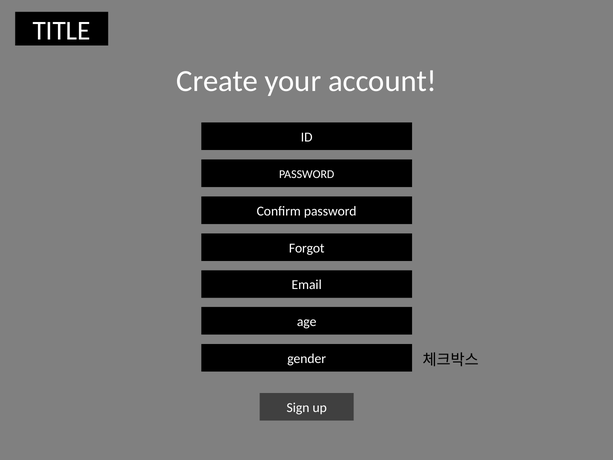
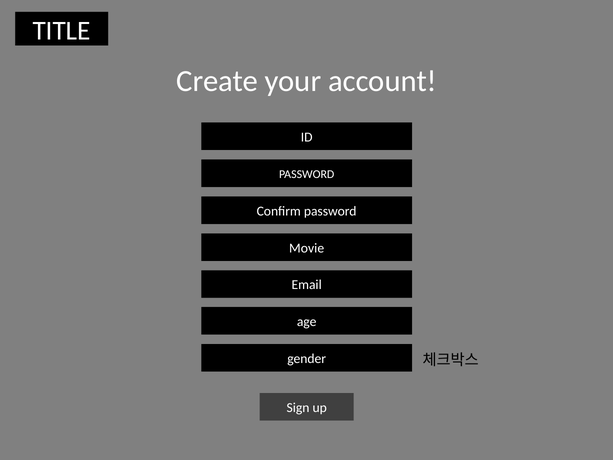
Forgot: Forgot -> Movie (307, 248)
